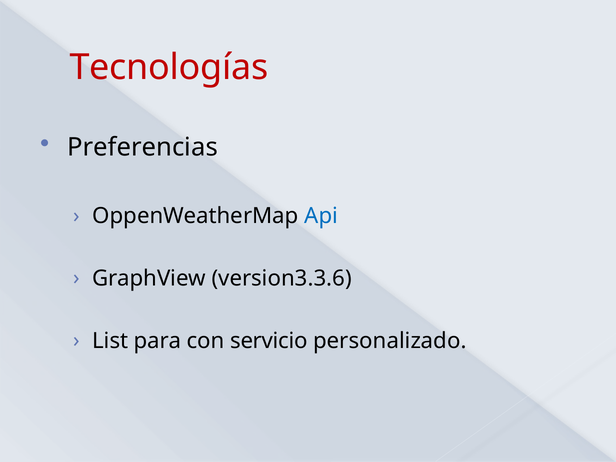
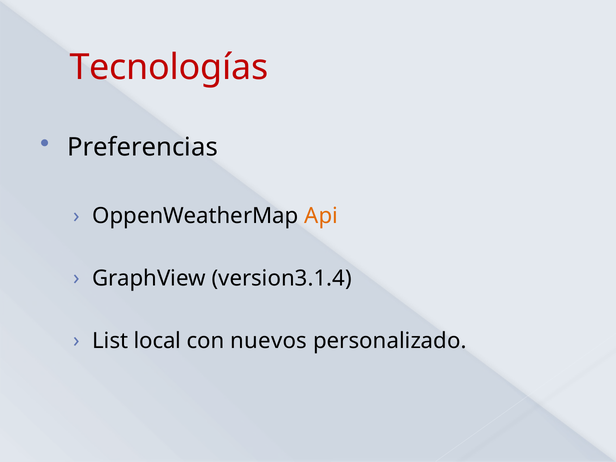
Api colour: blue -> orange (321, 216)
version3.3.6: version3.3.6 -> version3.1.4 (282, 278)
para: para -> local (158, 341)
servicio: servicio -> nuevos (269, 341)
